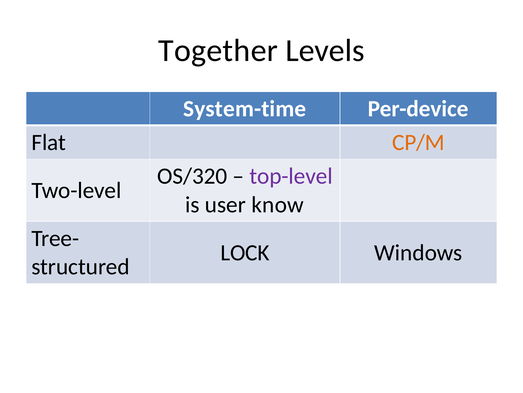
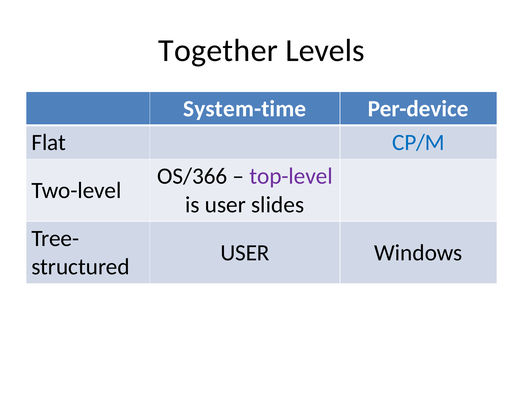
CP/M colour: orange -> blue (418, 142)
OS/320: OS/320 -> OS/366 (192, 176)
know: know -> slides (278, 204)
LOCK: LOCK -> USER (245, 252)
